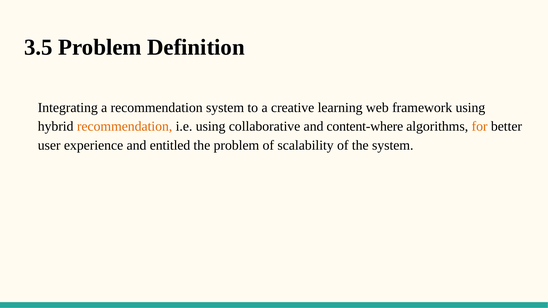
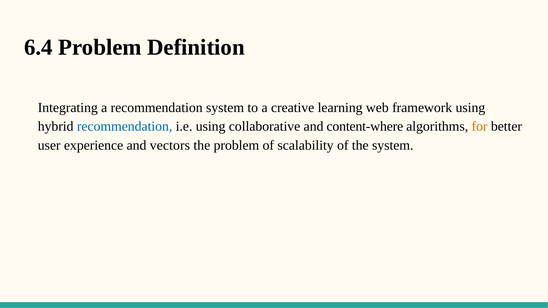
3.5: 3.5 -> 6.4 (38, 47)
recommendation colour: orange -> blue (125, 127)
entitled: entitled -> vectors (170, 145)
